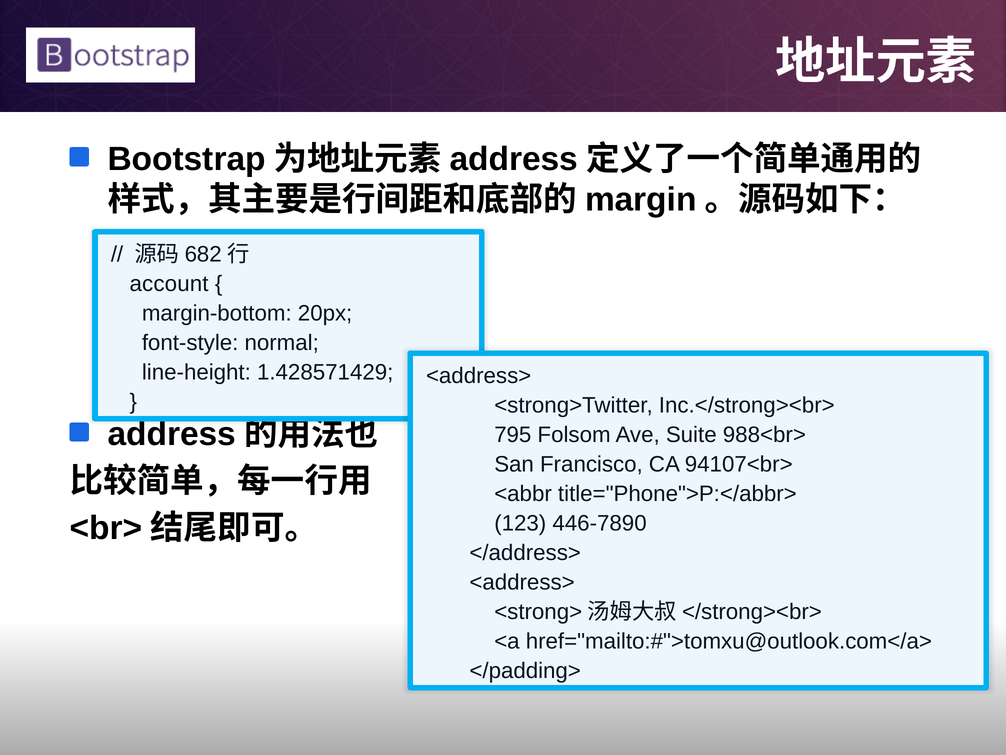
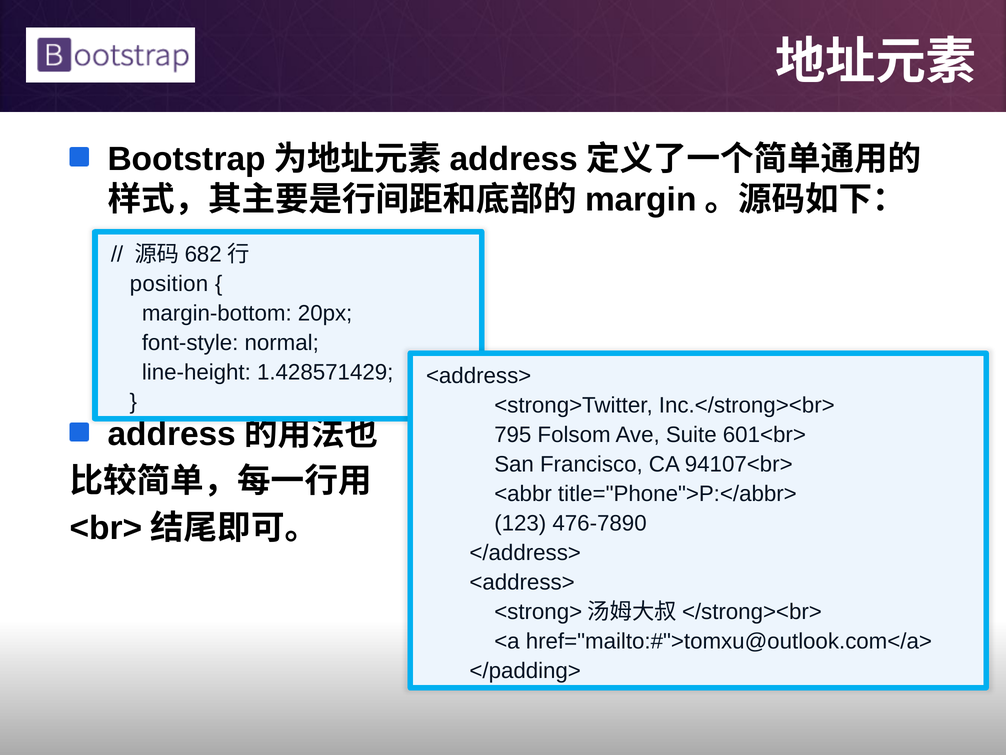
account: account -> position (169, 284)
988<br>: 988<br> -> 601<br> (764, 435)
446-7890: 446-7890 -> 476-7890 (600, 523)
